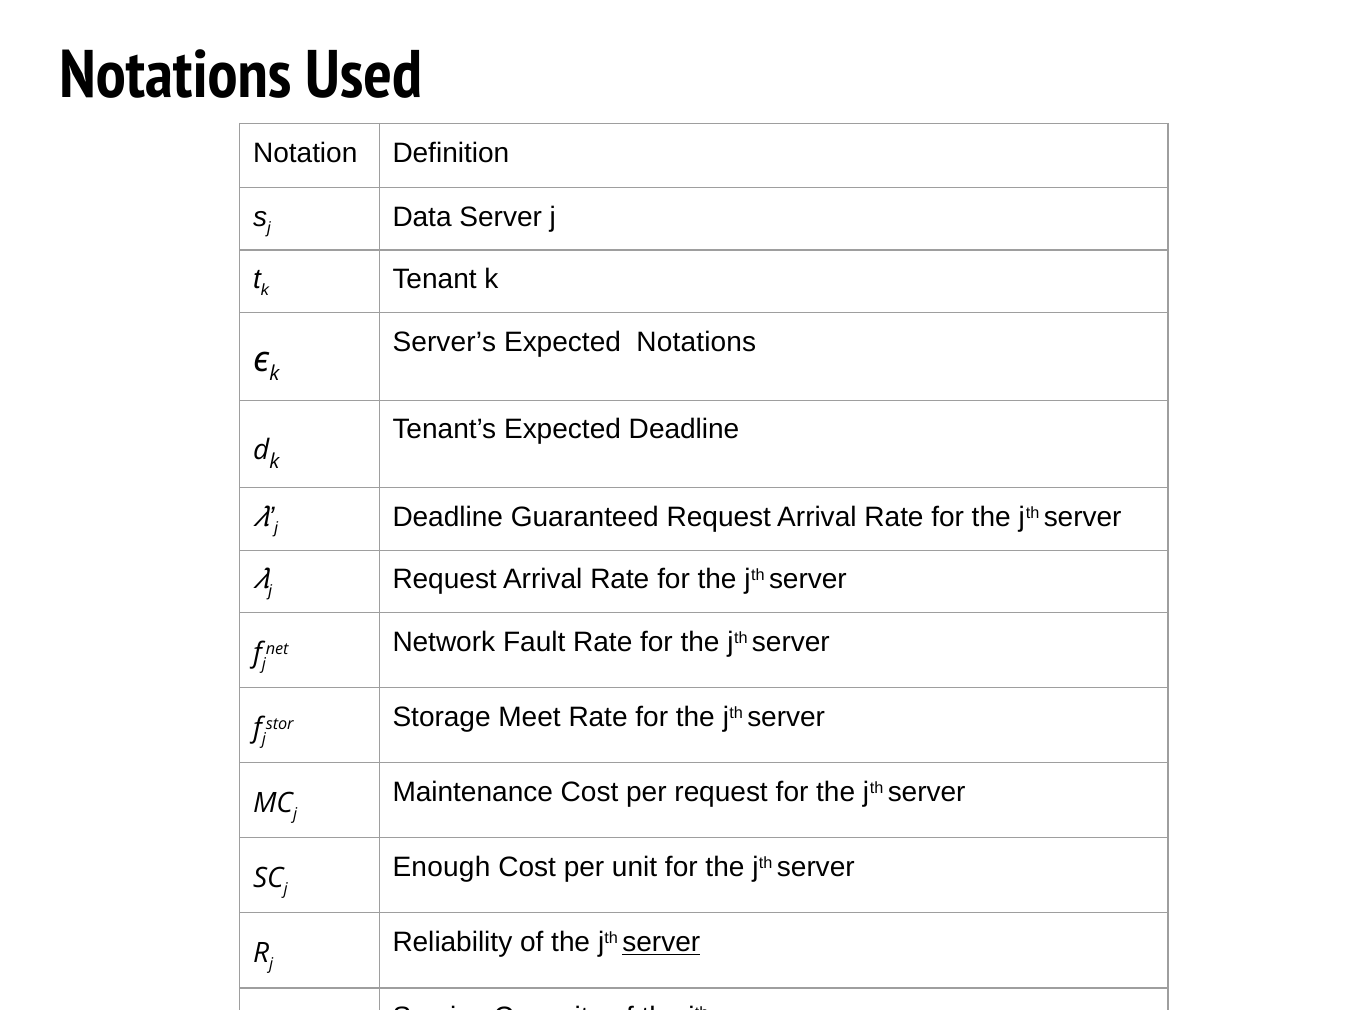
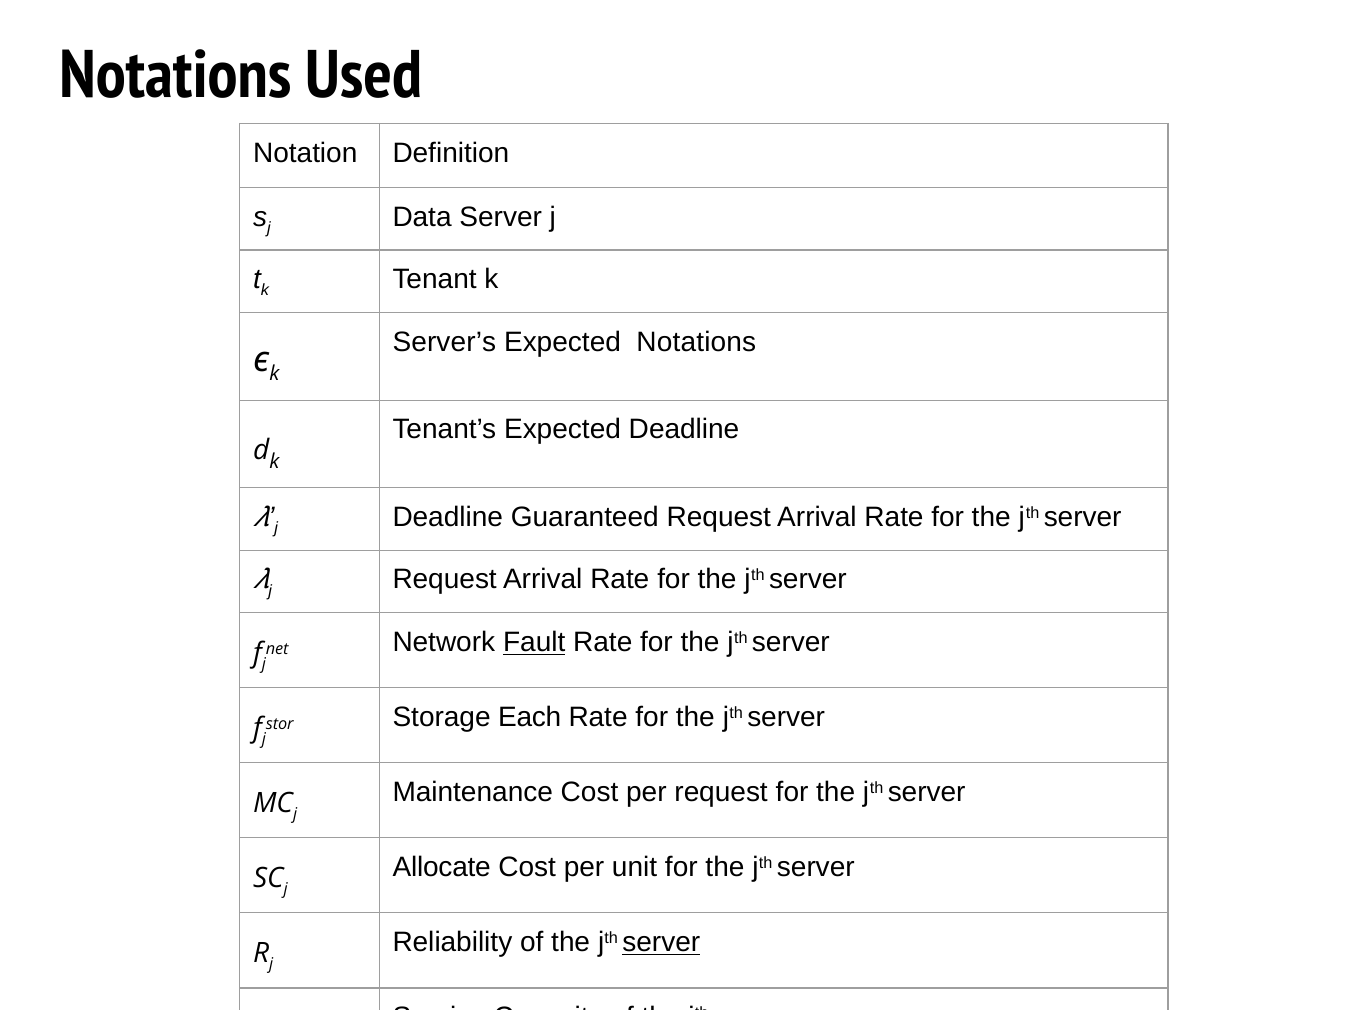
Fault underline: none -> present (534, 642)
Meet: Meet -> Each (530, 717)
Enough: Enough -> Allocate (442, 868)
